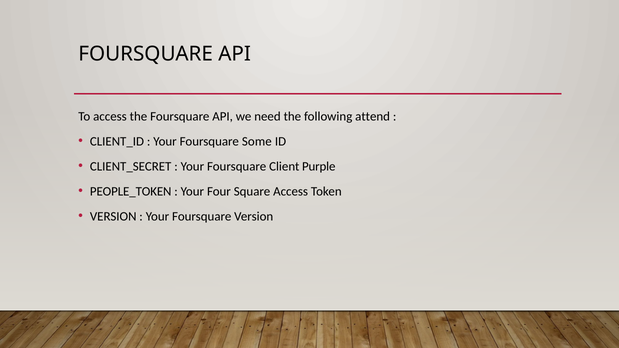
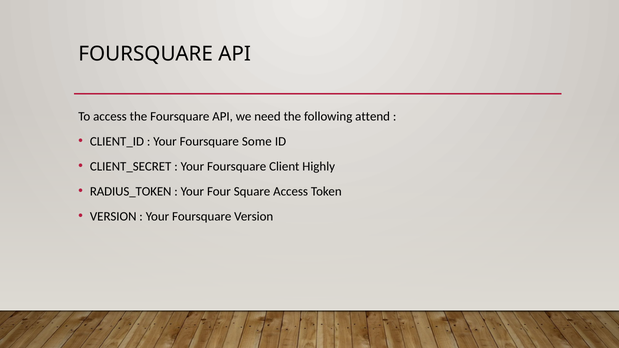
Purple: Purple -> Highly (319, 166)
PEOPLE_TOKEN: PEOPLE_TOKEN -> RADIUS_TOKEN (131, 191)
